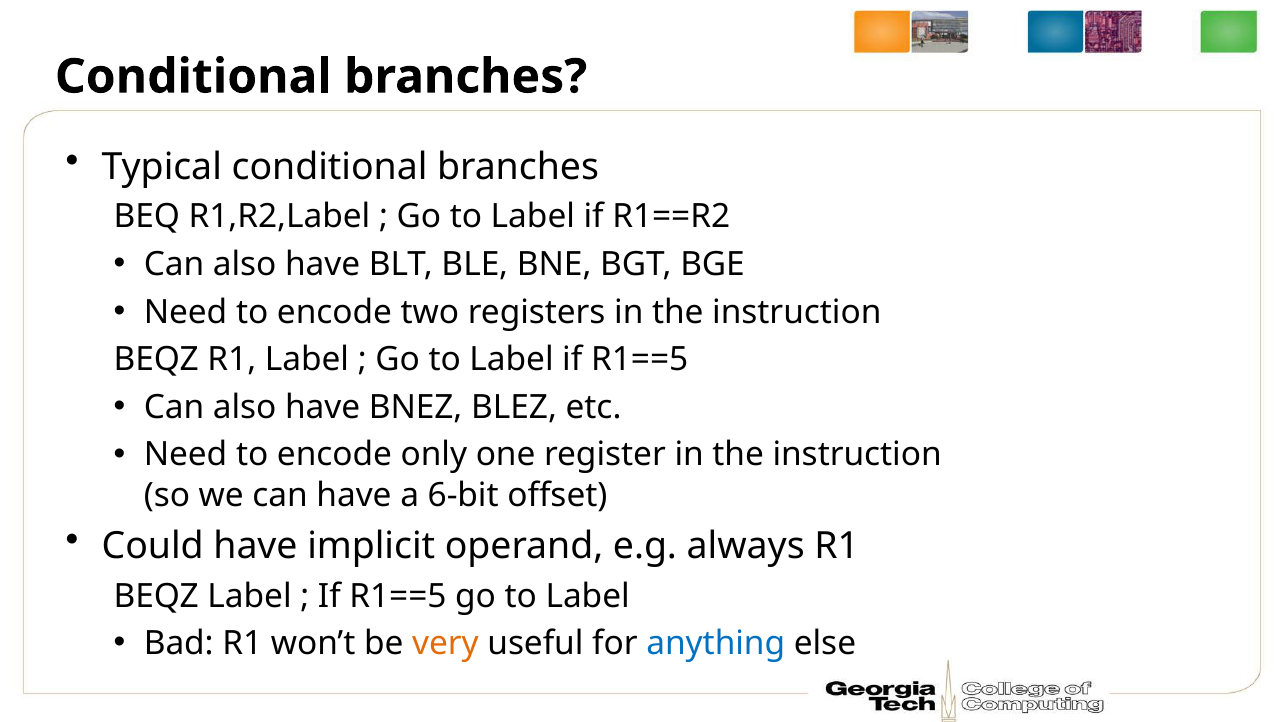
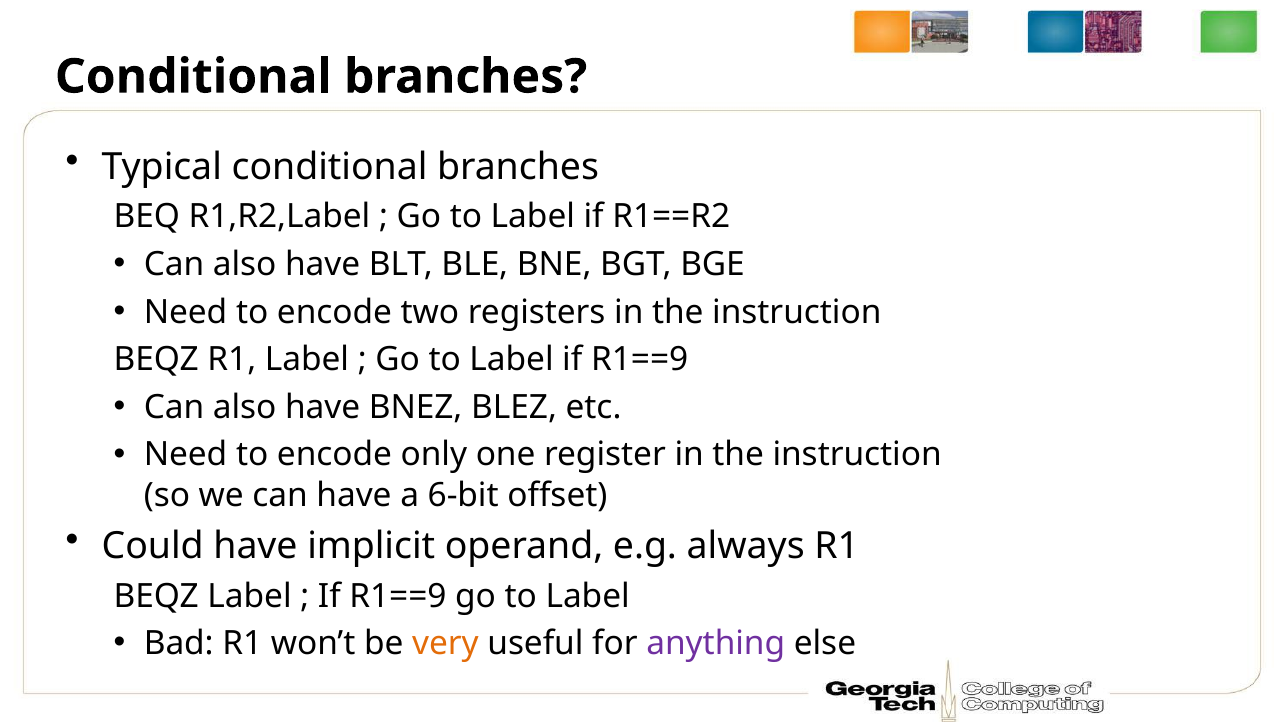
Label if R1==5: R1==5 -> R1==9 (640, 360)
R1==5: R1==5 -> R1==9 (398, 596)
anything colour: blue -> purple (716, 644)
